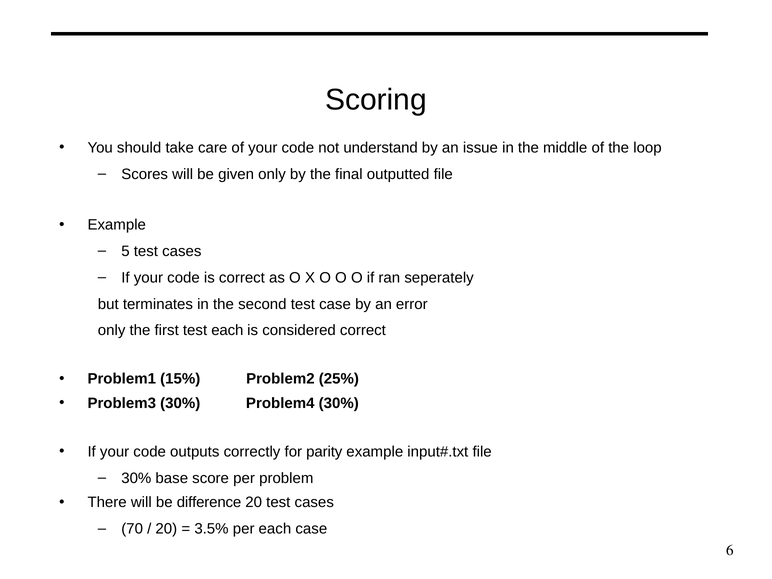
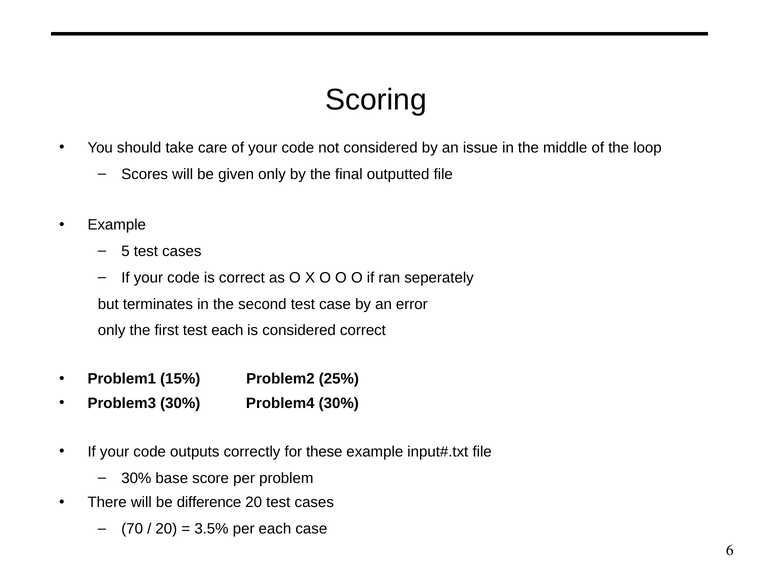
not understand: understand -> considered (381, 148)
parity: parity -> these (324, 452)
